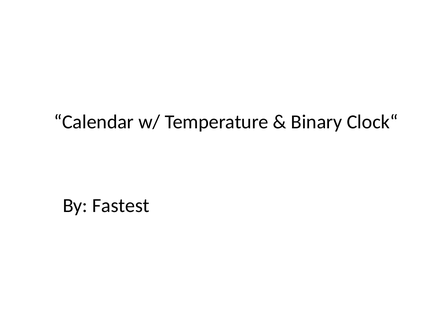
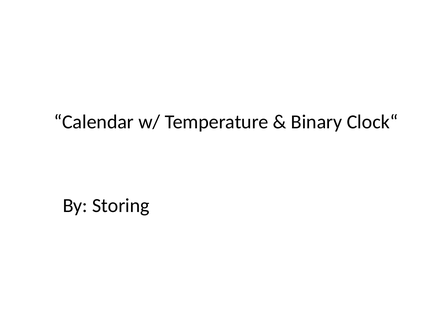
Fastest: Fastest -> Storing (121, 205)
